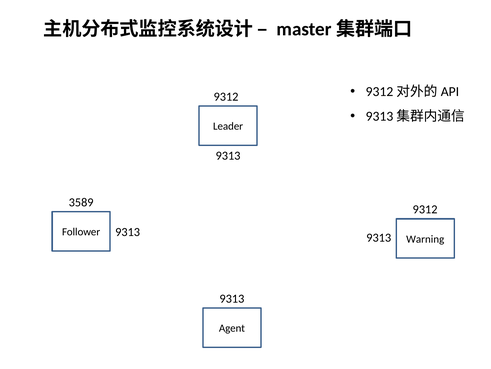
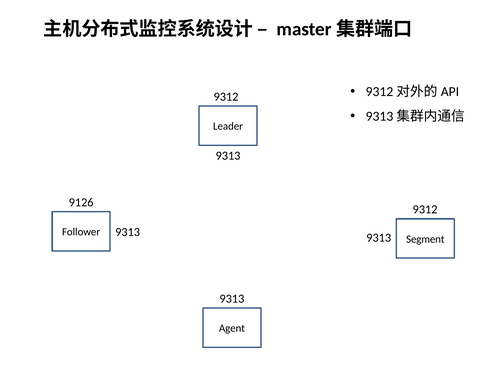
3589: 3589 -> 9126 (81, 202)
Warning: Warning -> Segment (425, 239)
